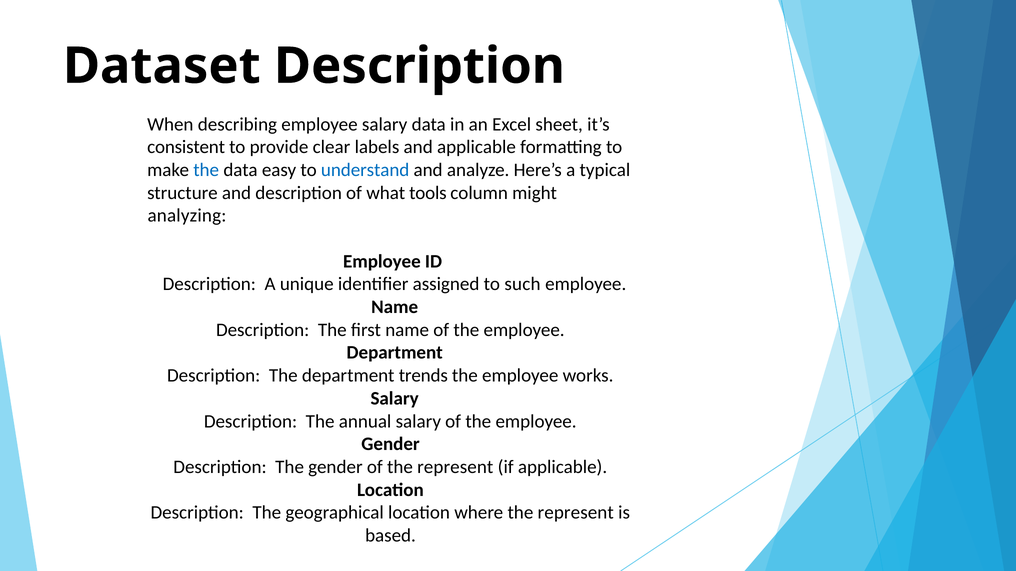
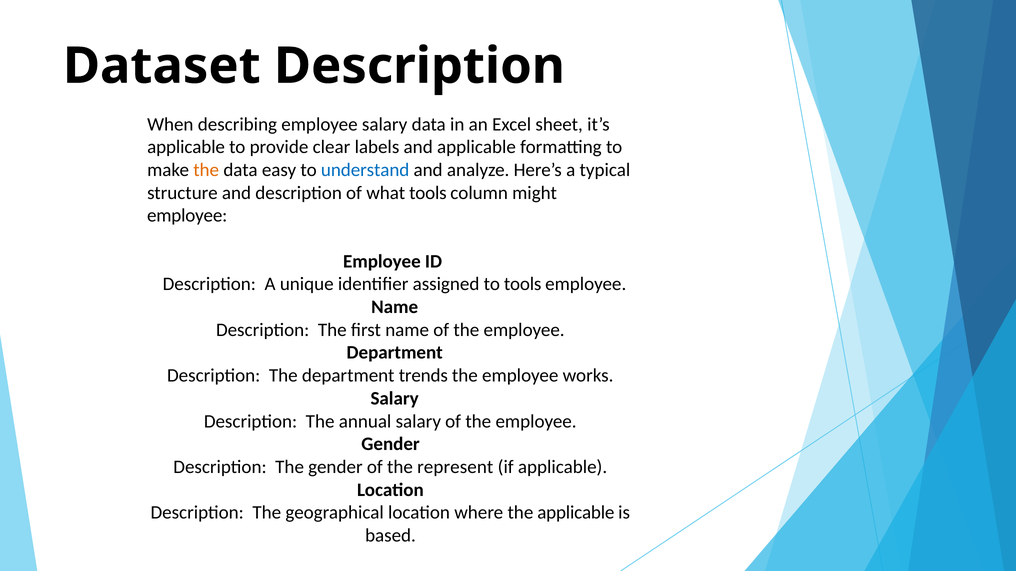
consistent: consistent -> applicable (186, 147)
the colour: blue -> orange (206, 170)
analyzing: analyzing -> employee (187, 216)
to such: such -> tools (523, 284)
where the represent: represent -> applicable (576, 513)
